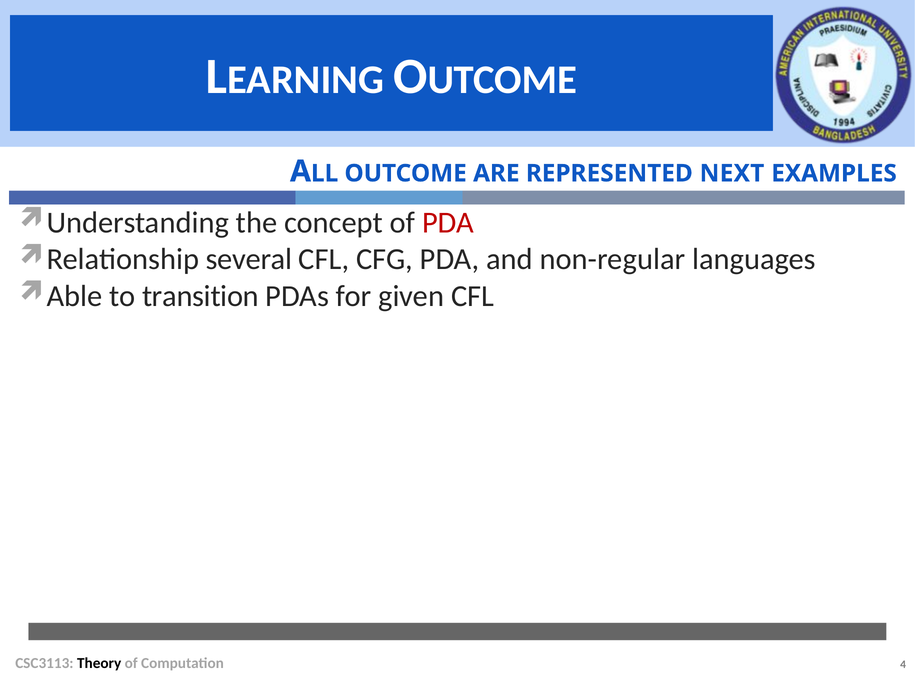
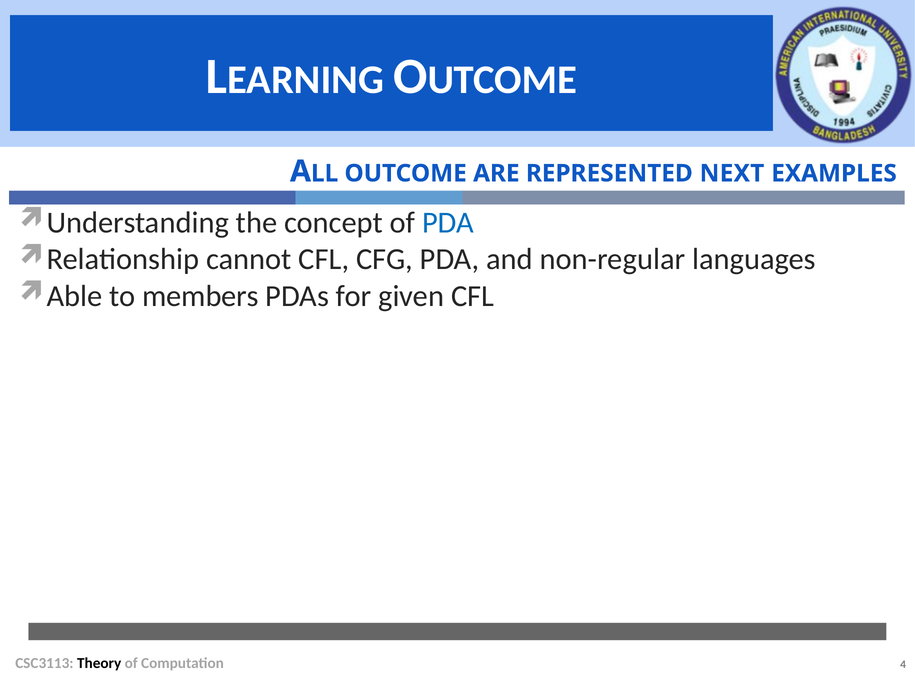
PDA colour: red -> blue (448, 223)
several: several -> cannot (249, 259)
transition: transition -> members (200, 296)
